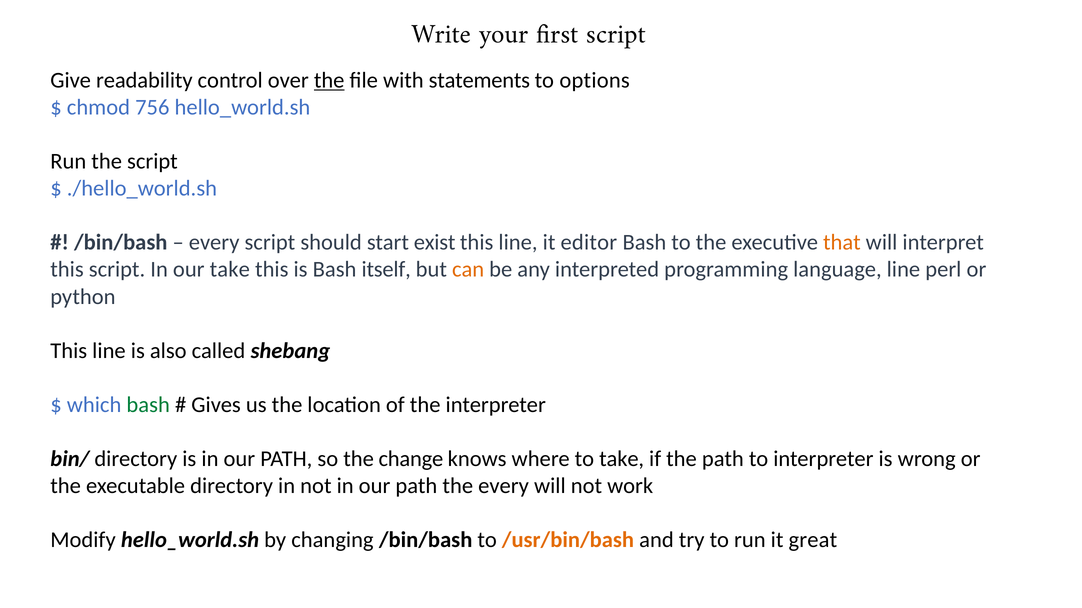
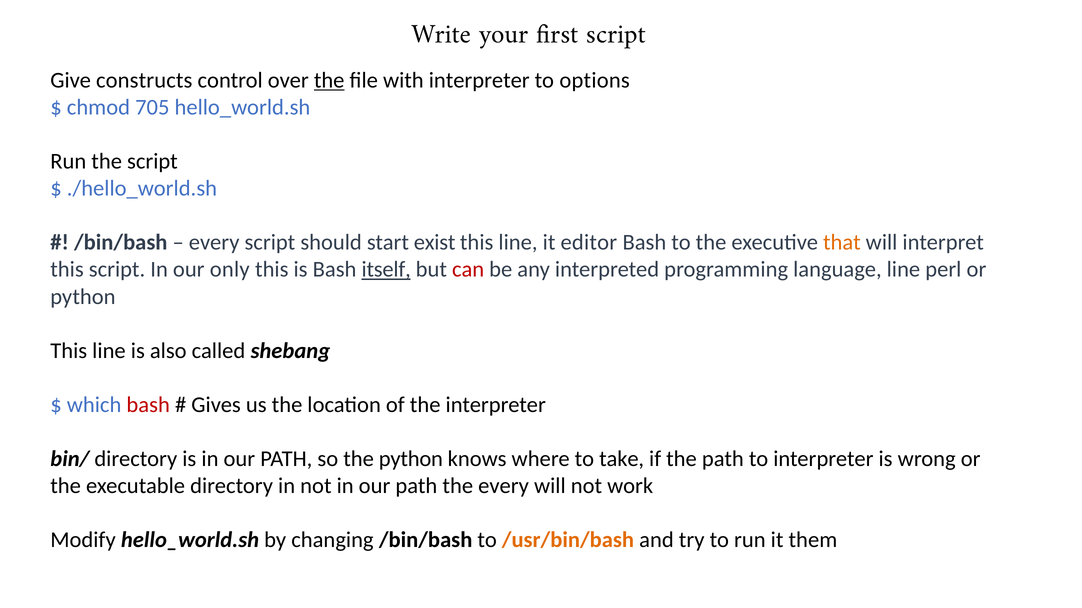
readability: readability -> constructs (144, 80)
with statements: statements -> interpreter (479, 80)
756: 756 -> 705 (152, 107)
our take: take -> only (230, 270)
itself underline: none -> present (386, 270)
can colour: orange -> red (468, 270)
bash colour: green -> red (148, 405)
the change: change -> python (411, 459)
great: great -> them (813, 540)
